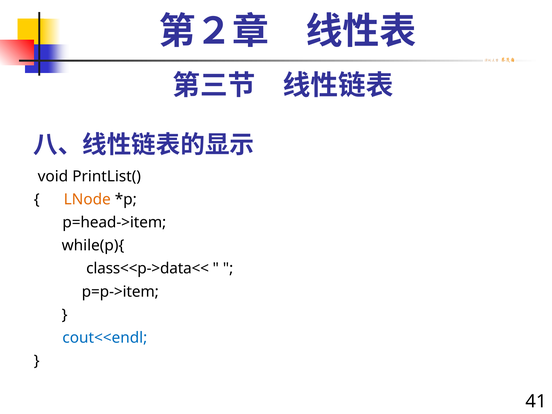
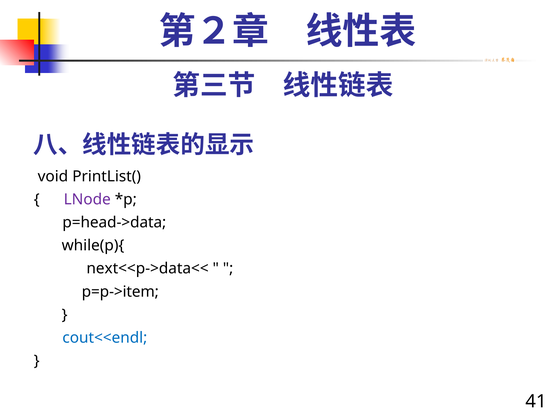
LNode colour: orange -> purple (87, 200)
p=head->item: p=head->item -> p=head->data (114, 223)
class<<p->data<<: class<<p->data<< -> next<<p->data<< (148, 269)
